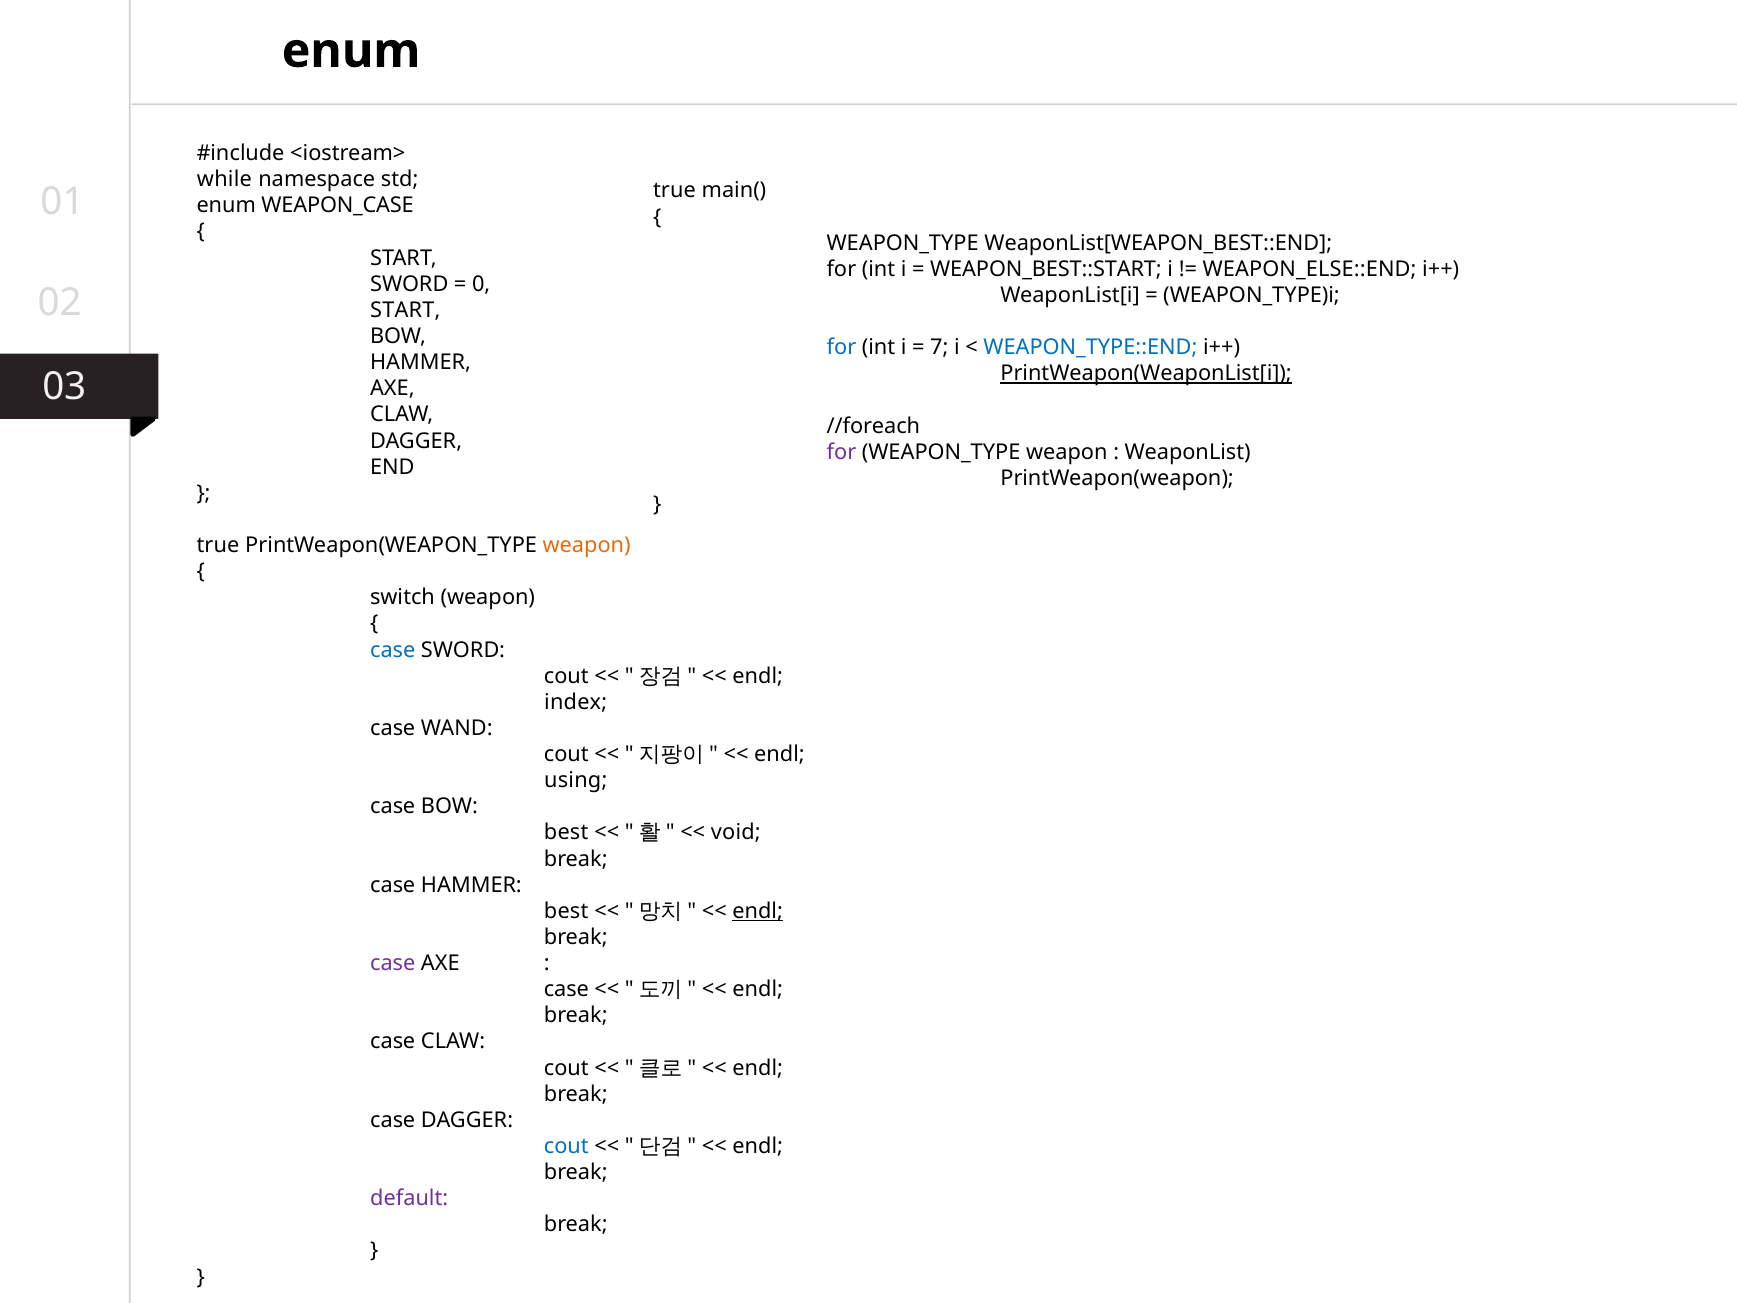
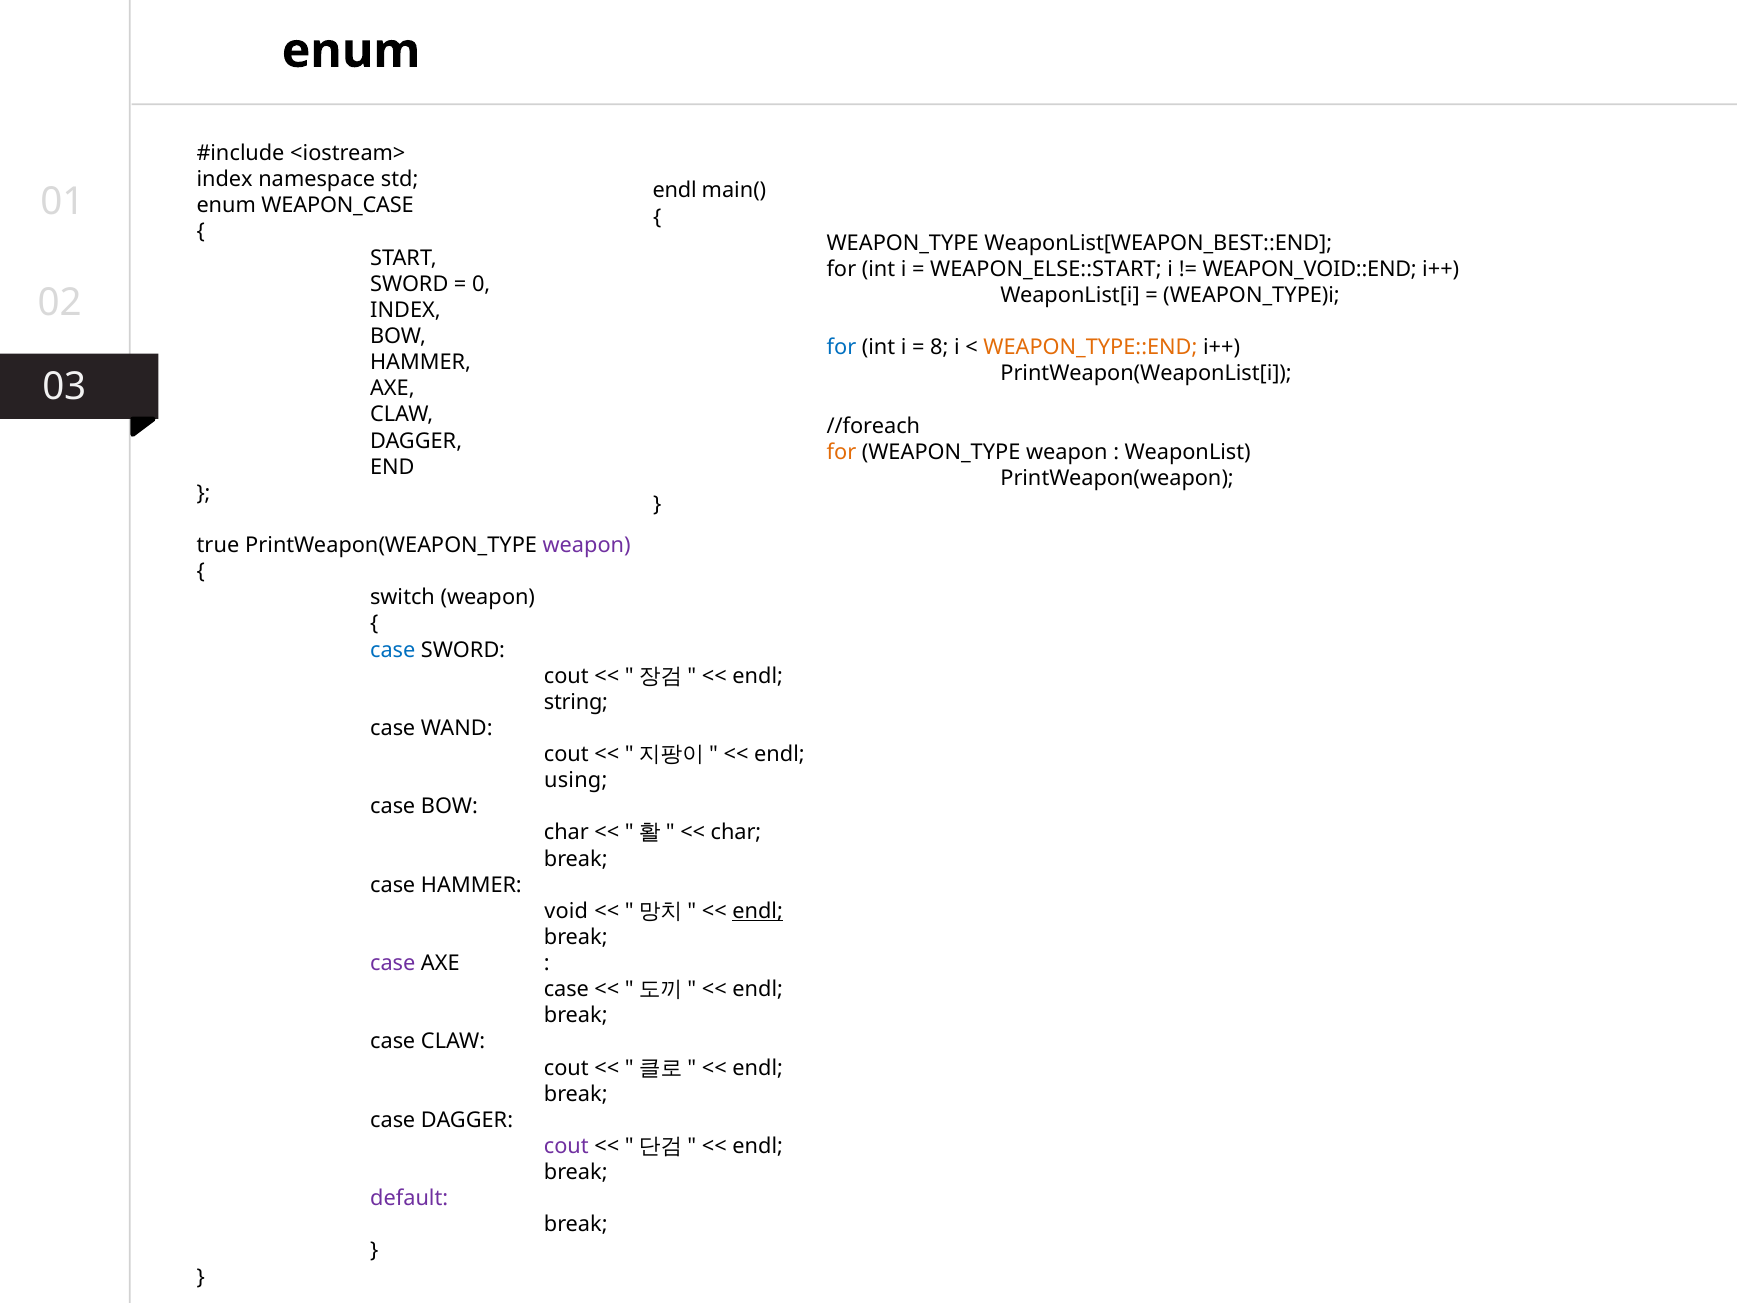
while: while -> index (225, 180)
true: true -> endl (675, 191)
WEAPON_BEST::START: WEAPON_BEST::START -> WEAPON_ELSE::START (1046, 269)
WEAPON_ELSE::END: WEAPON_ELSE::END -> WEAPON_VOID::END (1310, 269)
START: START -> INDEX (405, 310)
7: 7 -> 8 (939, 347)
WEAPON_TYPE::END colour: blue -> orange (1090, 347)
PrintWeapon(WeaponList[i underline: present -> none (1146, 374)
for colour: purple -> orange (842, 452)
weapon colour: orange -> purple (587, 545)
index: index -> string (576, 702)
best: best -> char (566, 833)
void: void -> char (736, 833)
best: best -> void (566, 911)
cout colour: blue -> purple (566, 1146)
